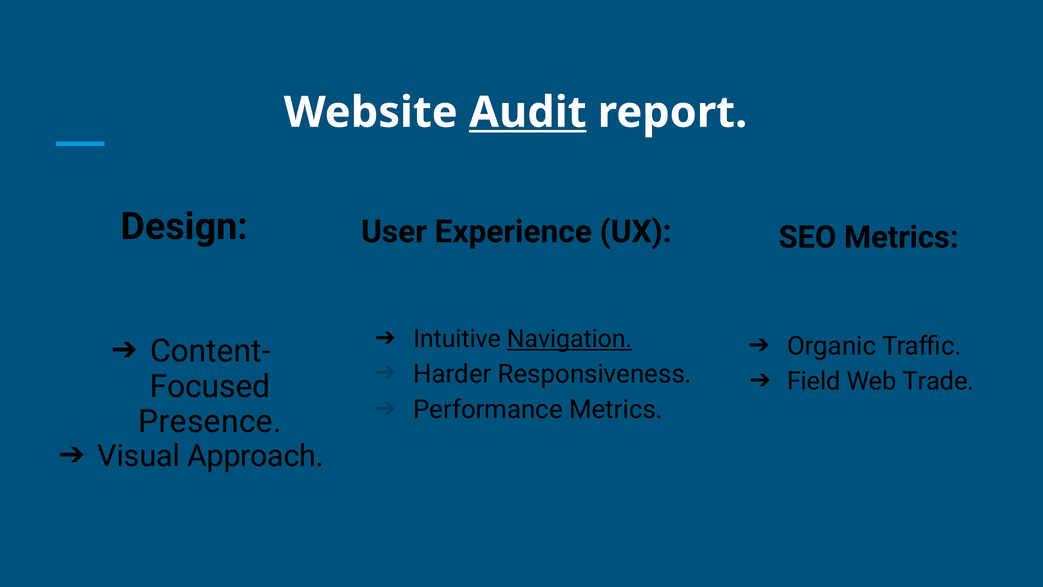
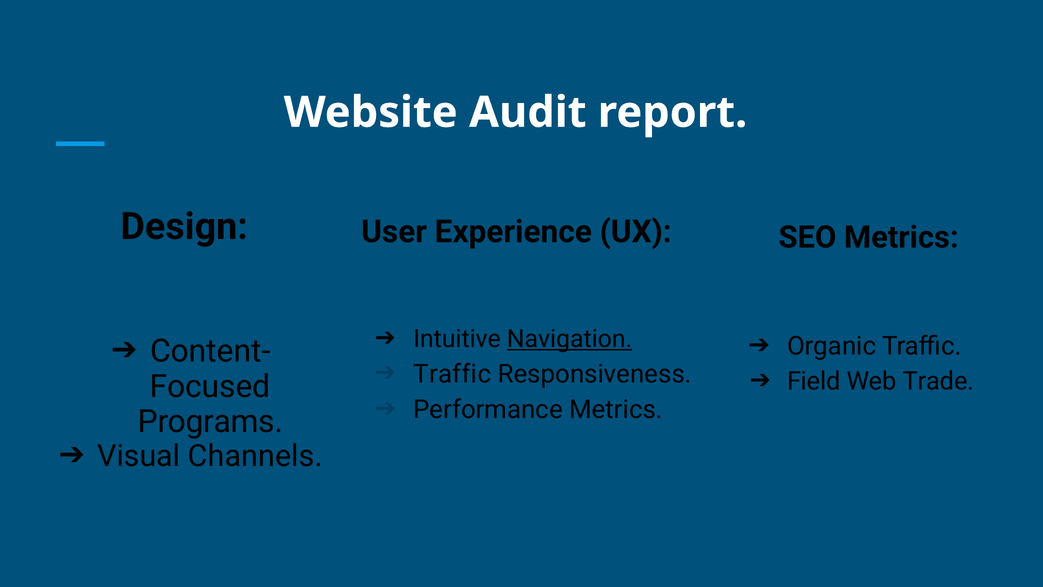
Audit underline: present -> none (528, 112)
Harder: Harder -> Traffic (452, 374)
Presence: Presence -> Programs (210, 422)
Approach: Approach -> Channels (255, 456)
